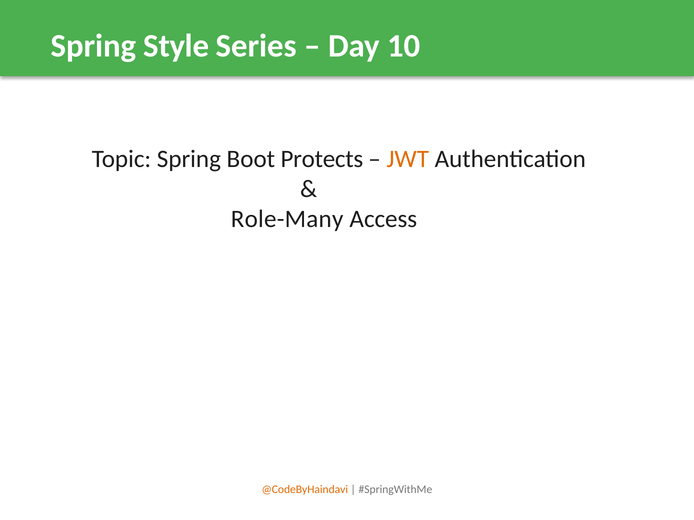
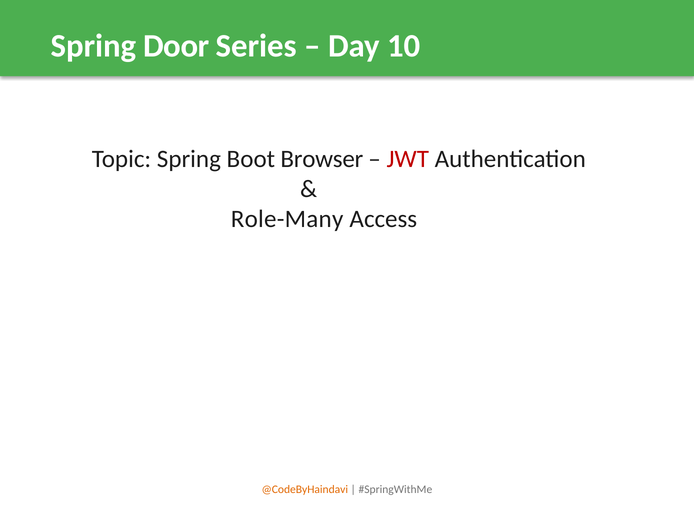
Style: Style -> Door (176, 46)
Protects: Protects -> Browser (322, 159)
JWT colour: orange -> red (408, 159)
